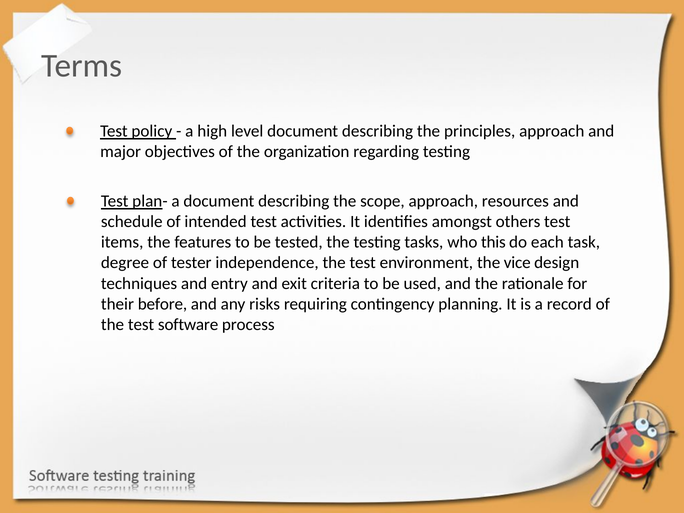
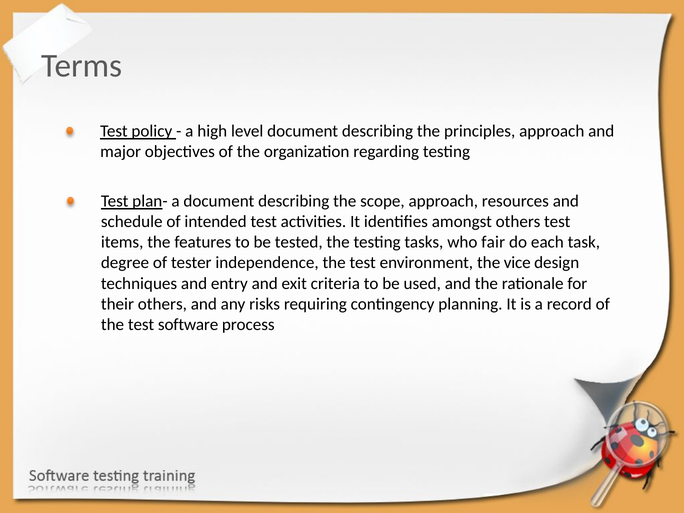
this: this -> fair (493, 242)
their before: before -> others (162, 304)
